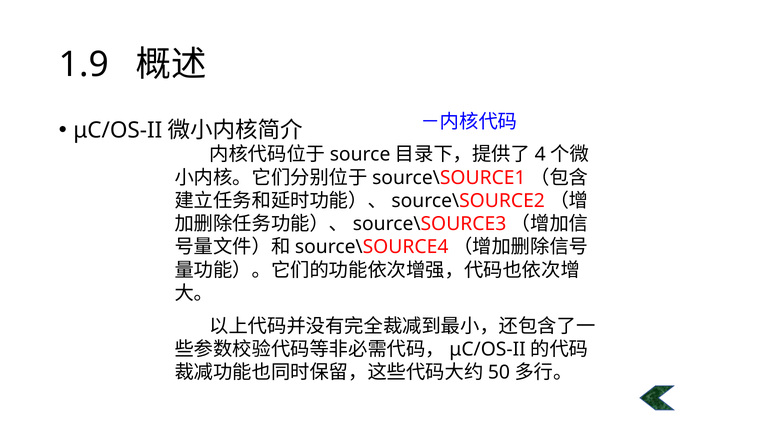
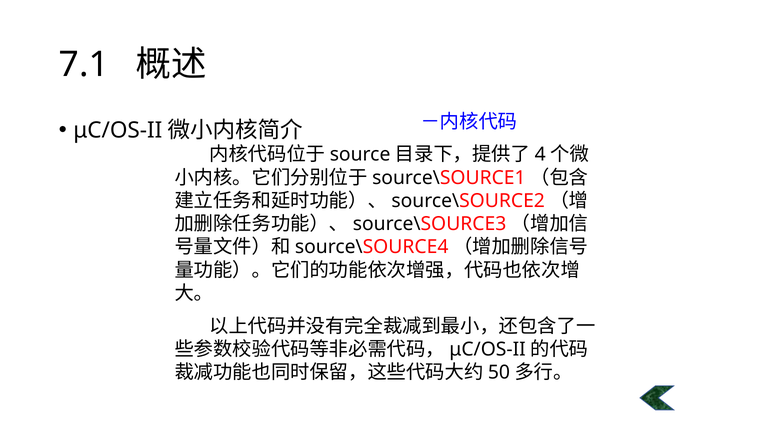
1.9: 1.9 -> 7.1 (84, 65)
